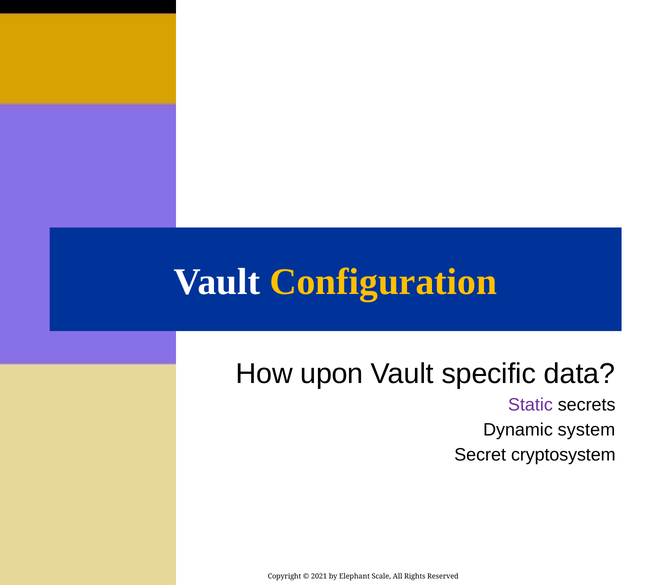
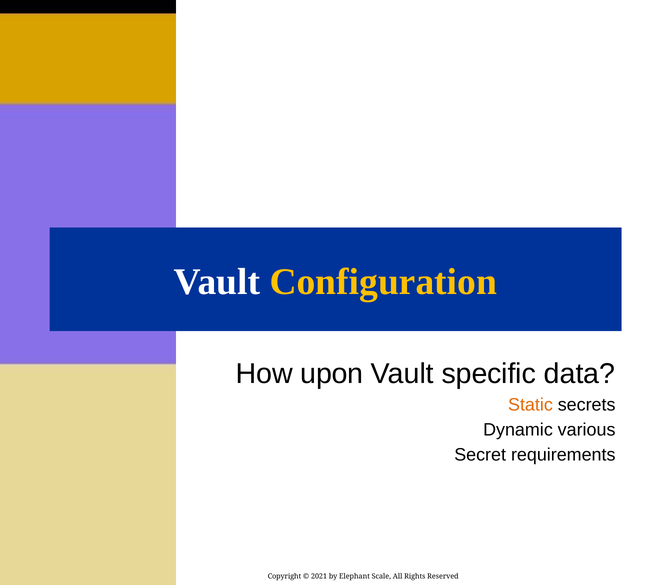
Static colour: purple -> orange (530, 404)
system: system -> various (587, 429)
cryptosystem: cryptosystem -> requirements (563, 454)
